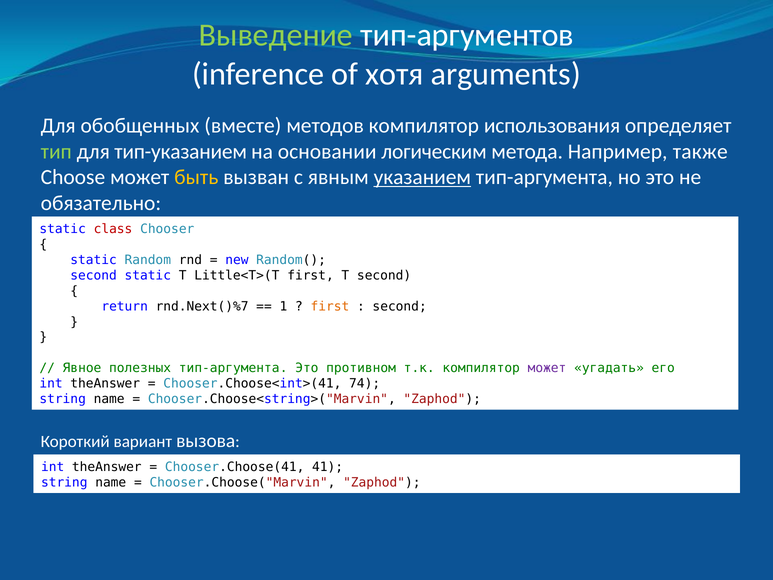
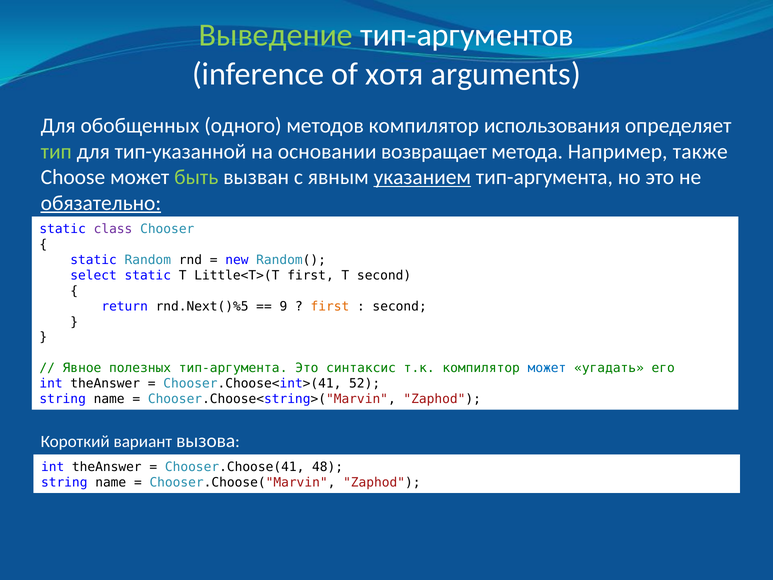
вместе: вместе -> одного (243, 126)
тип-указанием: тип-указанием -> тип-указанной (181, 151)
логическим: логическим -> возвращает (434, 151)
быть colour: yellow -> light green (196, 177)
обязательно underline: none -> present (101, 203)
class colour: red -> purple (113, 229)
second: second -> select (94, 275)
rnd.Next()%7: rnd.Next()%7 -> rnd.Next()%5 (202, 306)
1: 1 -> 9 (283, 306)
противном: противном -> синтаксис (361, 368)
может colour: purple -> blue (547, 368)
74: 74 -> 52 (365, 383)
41: 41 -> 48 (328, 467)
